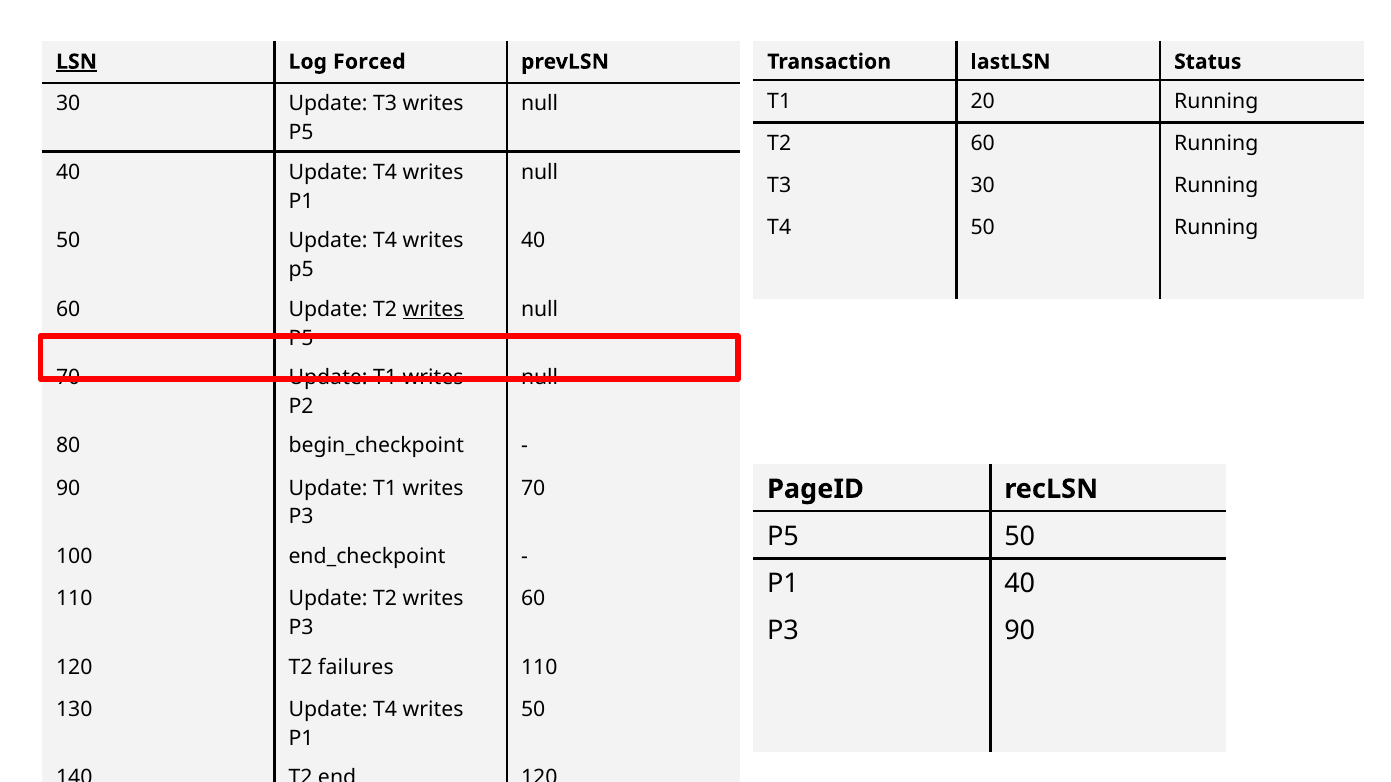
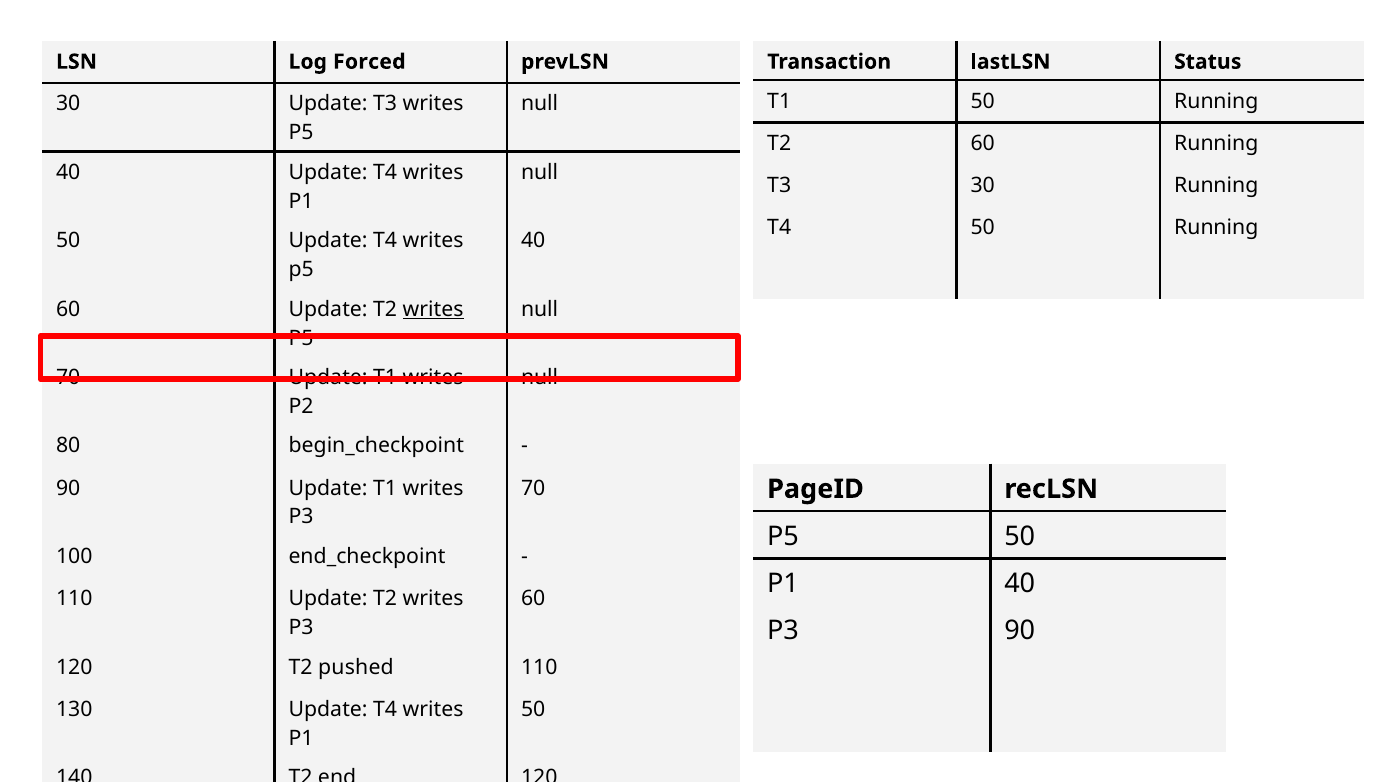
LSN underline: present -> none (77, 62)
T1 20: 20 -> 50 (983, 101)
failures: failures -> pushed (356, 667)
